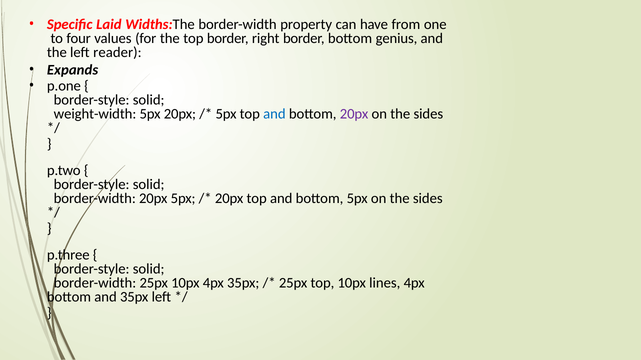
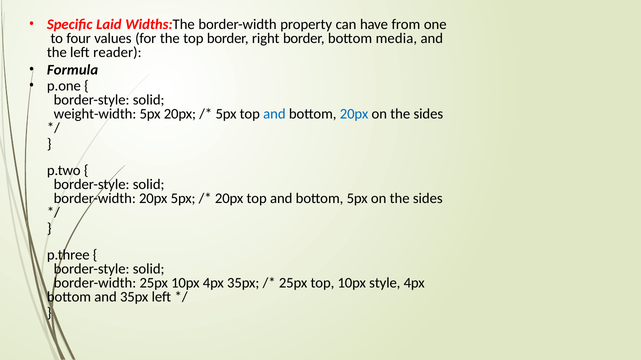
genius: genius -> media (396, 38)
Expands: Expands -> Formula (73, 70)
20px colour: purple -> blue (354, 114)
lines: lines -> style (385, 283)
